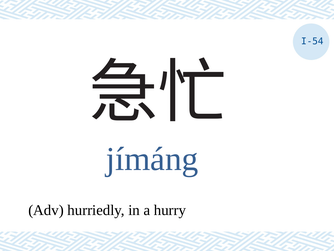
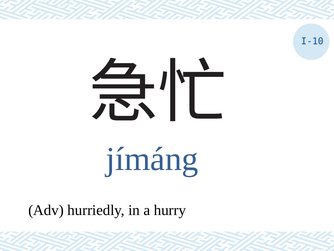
I-54: I-54 -> I-10 (312, 41)
